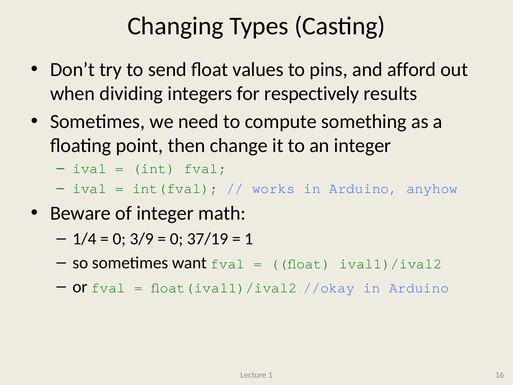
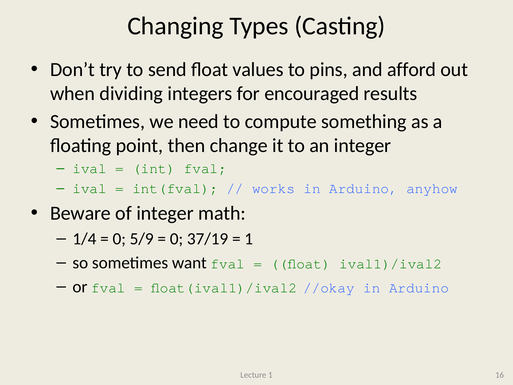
respectively: respectively -> encouraged (312, 93)
3/9: 3/9 -> 5/9 (142, 239)
